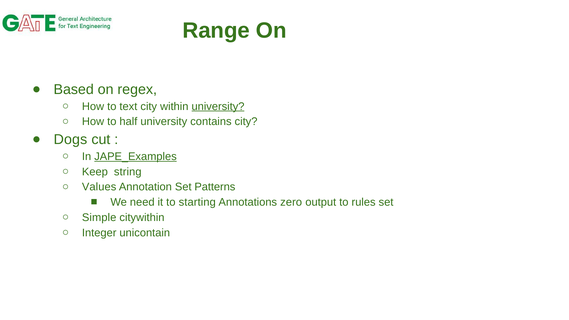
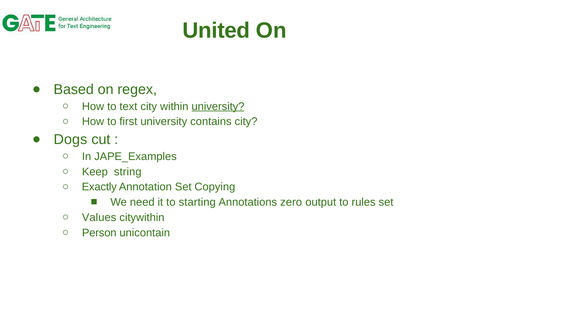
Range: Range -> United (216, 30)
half: half -> first (128, 122)
JAPE_Examples underline: present -> none (136, 157)
Values: Values -> Exactly (99, 187)
Patterns: Patterns -> Copying (215, 187)
Simple: Simple -> Values (99, 218)
Integer: Integer -> Person (99, 233)
